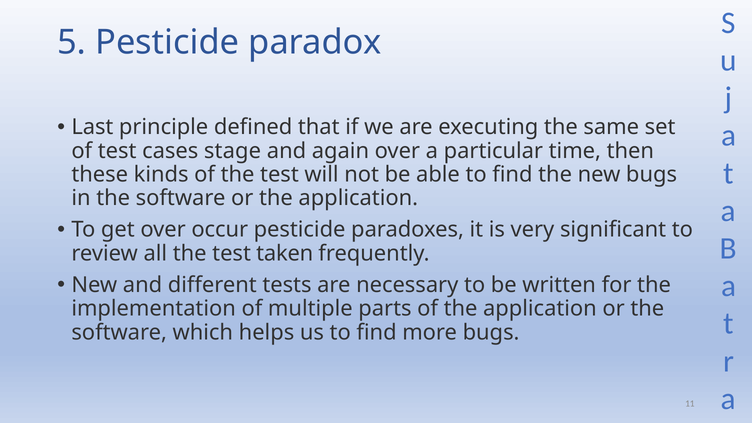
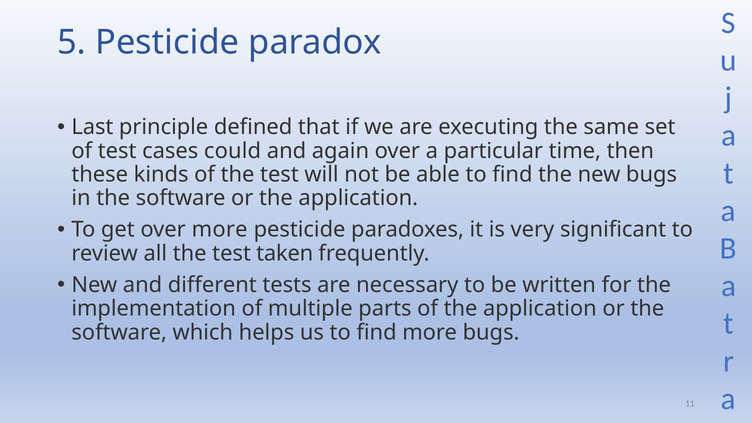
stage: stage -> could (233, 151)
over occur: occur -> more (220, 230)
